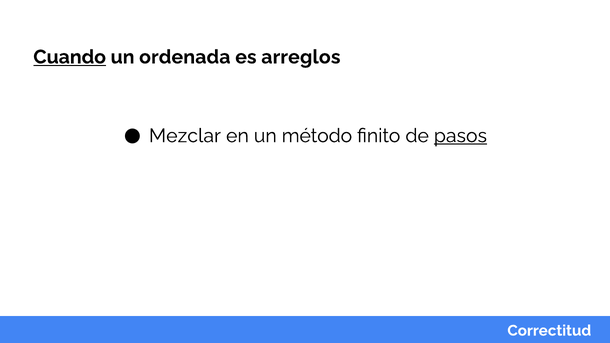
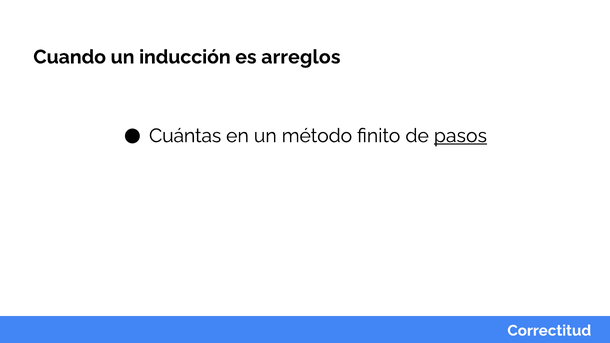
Cuando underline: present -> none (70, 57)
ordenada: ordenada -> inducción (185, 57)
Mezclar: Mezclar -> Cuántas (185, 136)
